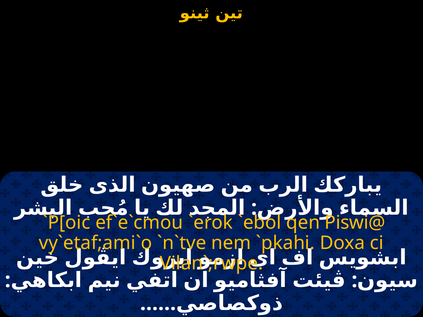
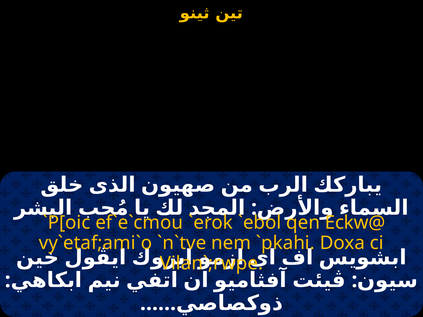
Piswi@: Piswi@ -> Eckw@ (355, 223)
